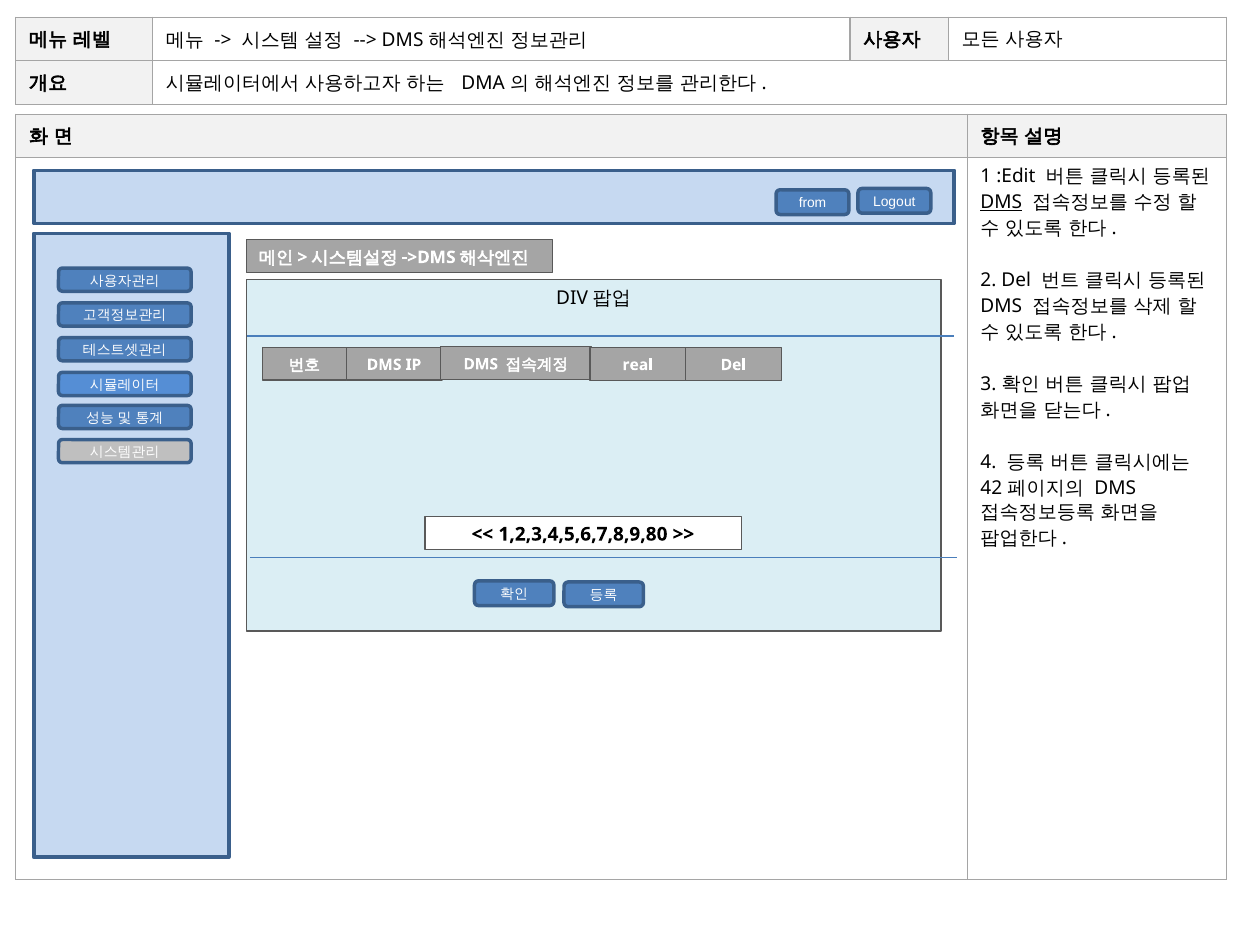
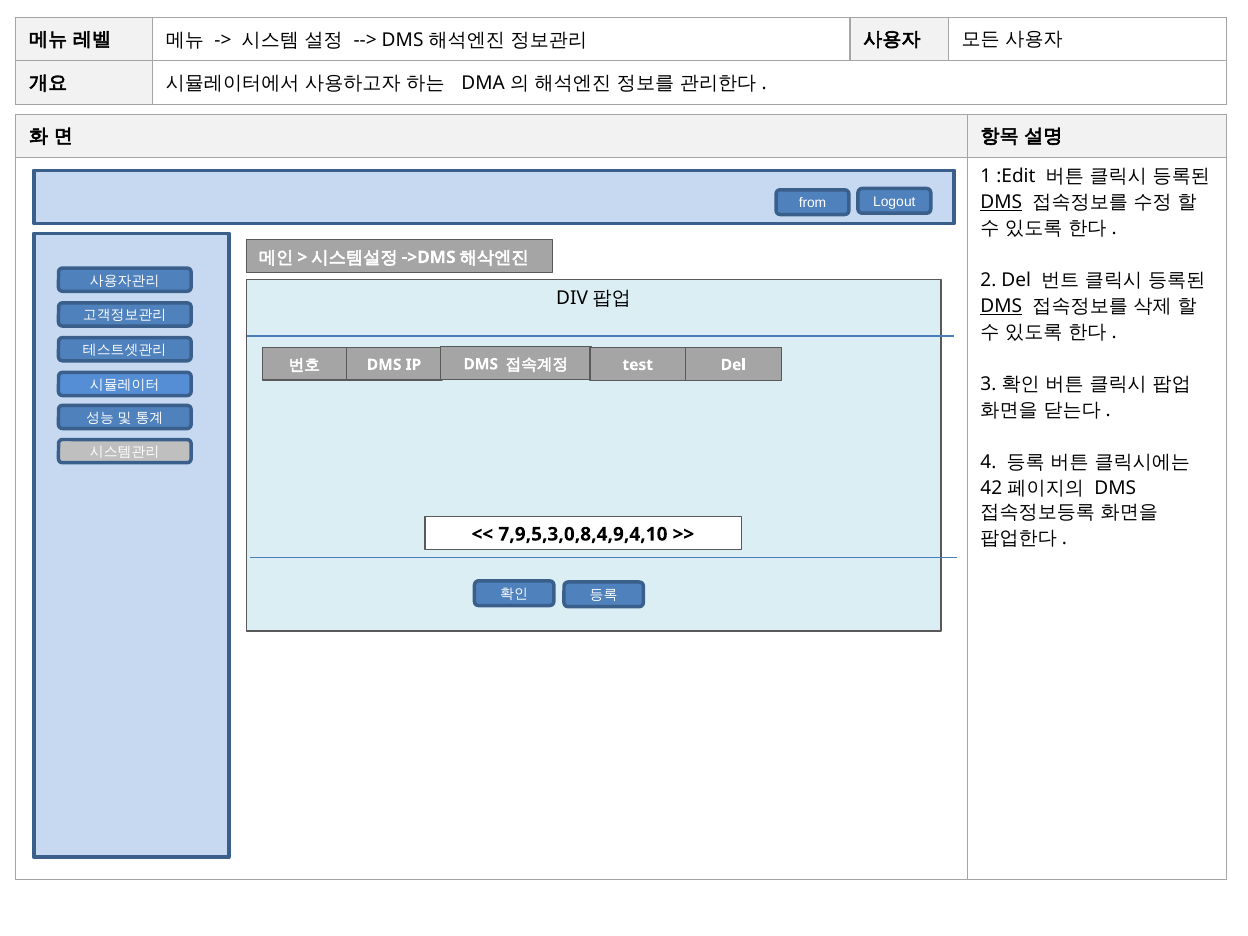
DMS underline: none -> present (1001, 306)
real: real -> test (638, 365)
1,2,3,4,5,6,7,8,9,80: 1,2,3,4,5,6,7,8,9,80 -> 7,9,5,3,0,8,4,9,4,10 (583, 534)
